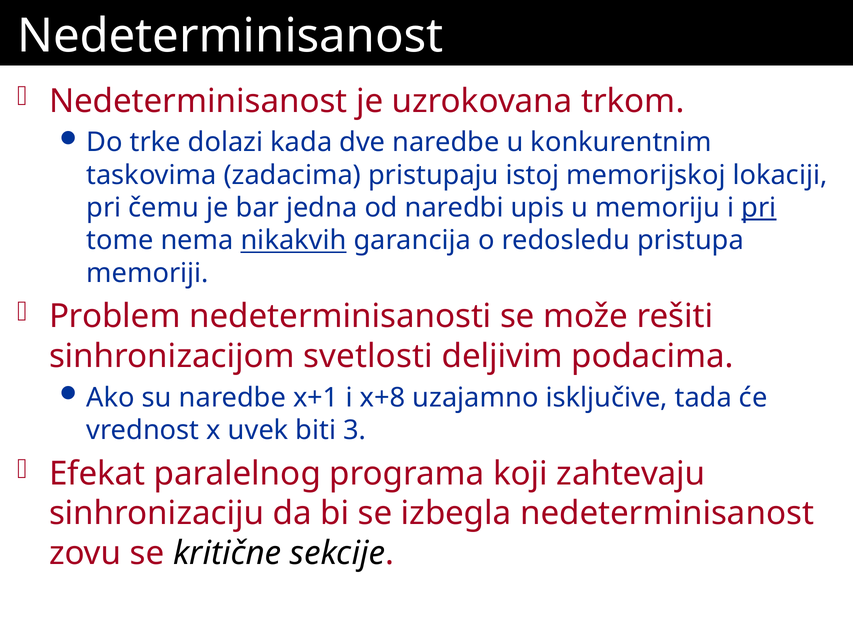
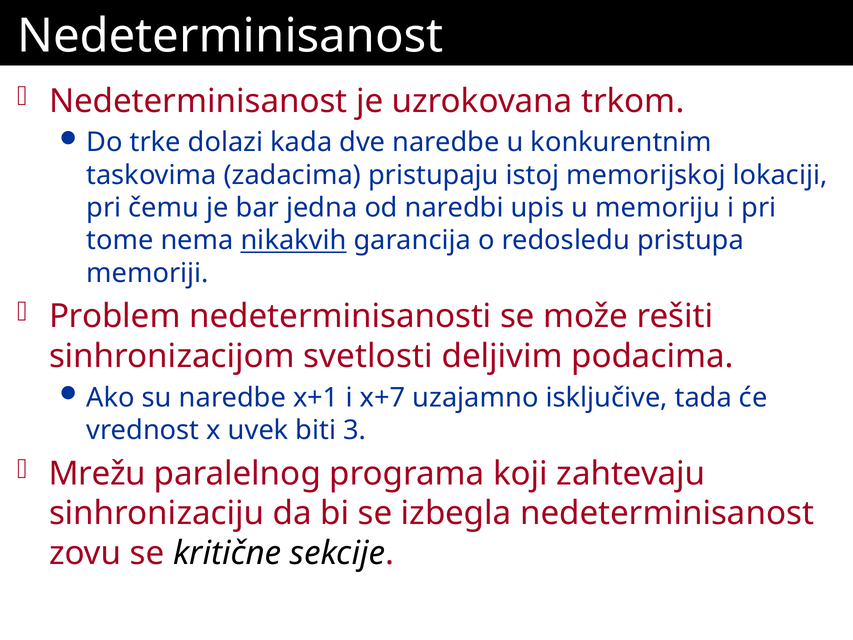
pri underline: present -> none (759, 208)
x+8: x+8 -> x+7 (383, 397)
Efekat: Efekat -> Mrežu (97, 473)
